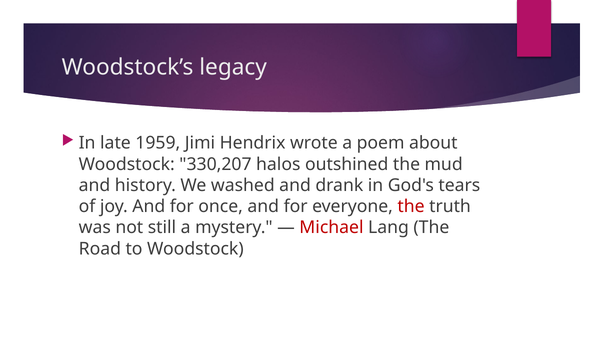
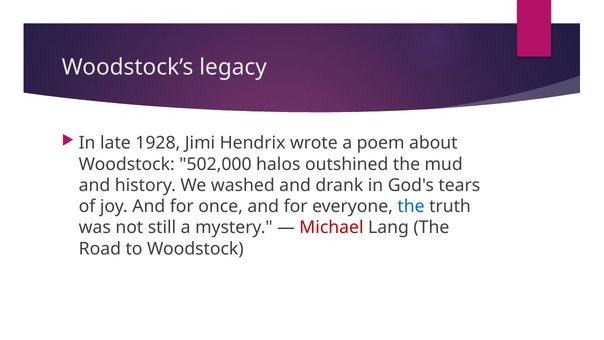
1959: 1959 -> 1928 (158, 143)
330,207: 330,207 -> 502,000 (215, 164)
the colour: red -> blue (411, 206)
